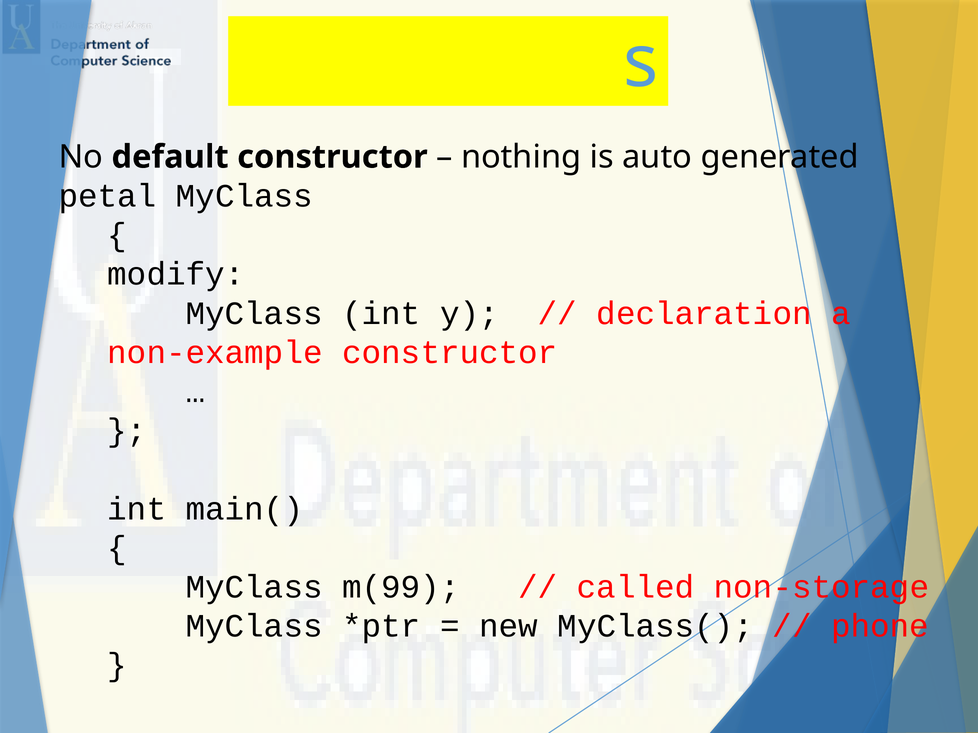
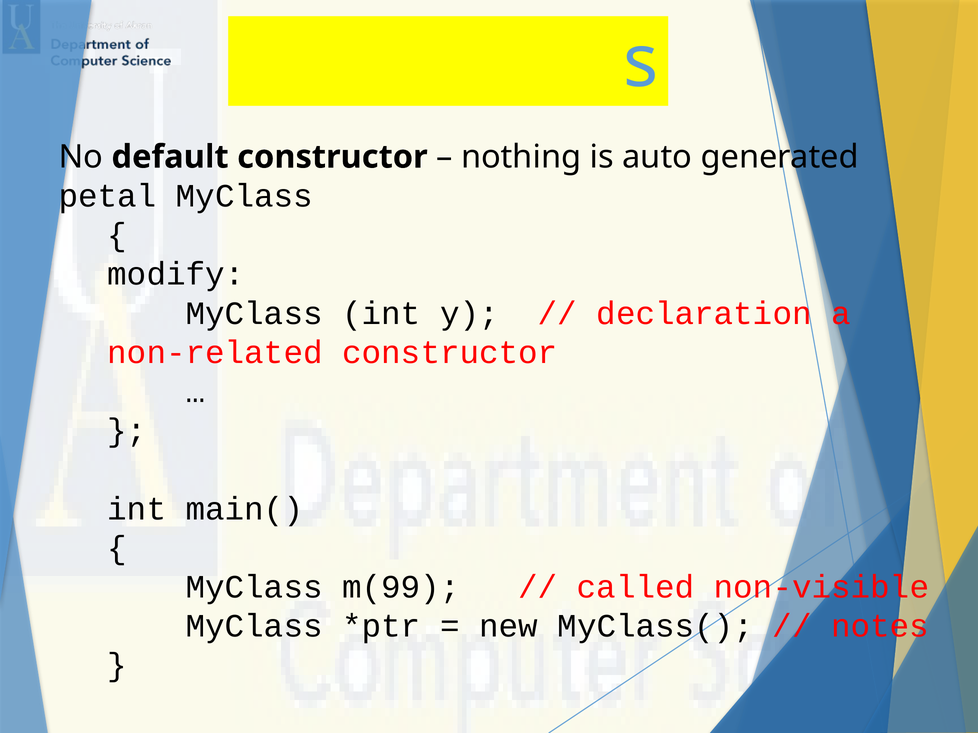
non-example: non-example -> non-related (215, 353)
non-storage: non-storage -> non-visible (821, 587)
phone: phone -> notes (880, 626)
